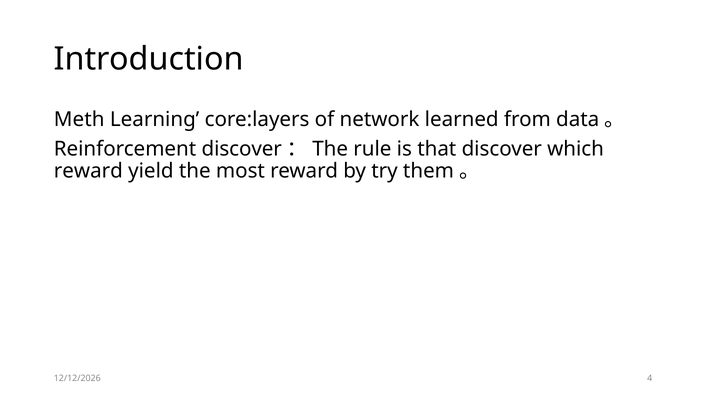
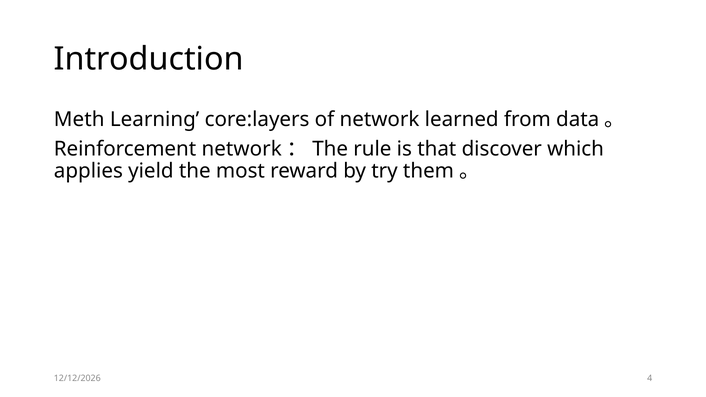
Reinforcement discover: discover -> network (242, 149)
reward: reward -> applies (88, 171)
